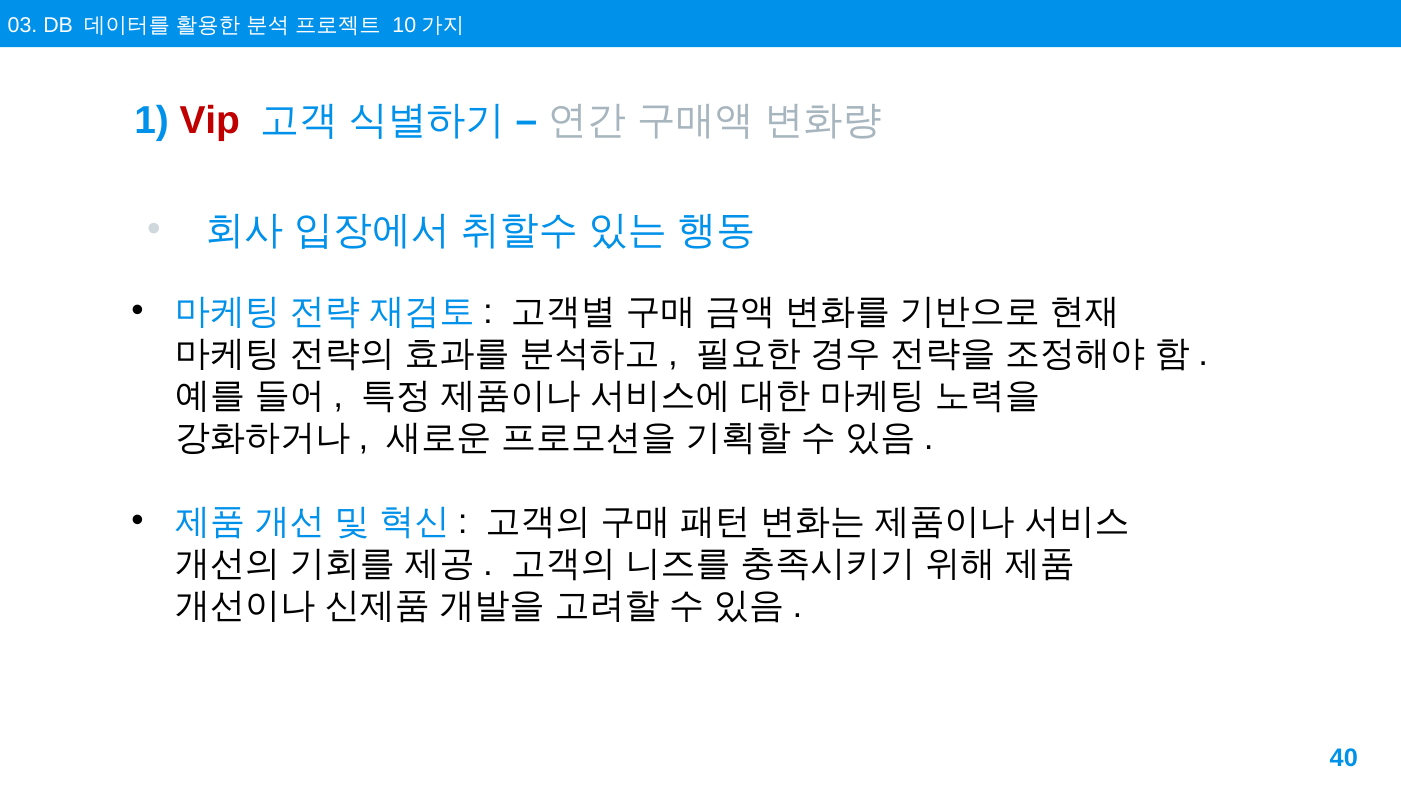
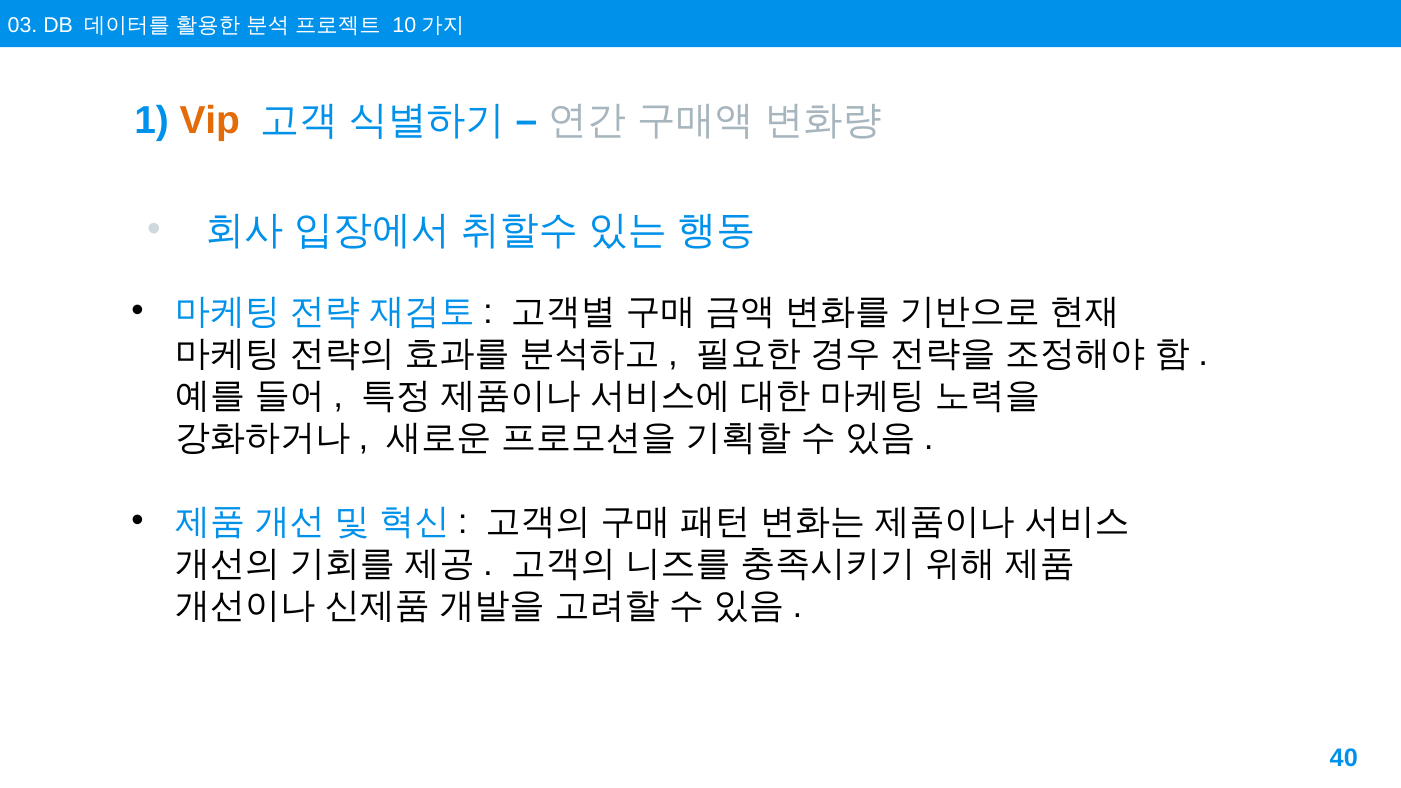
Vip colour: red -> orange (210, 120)
